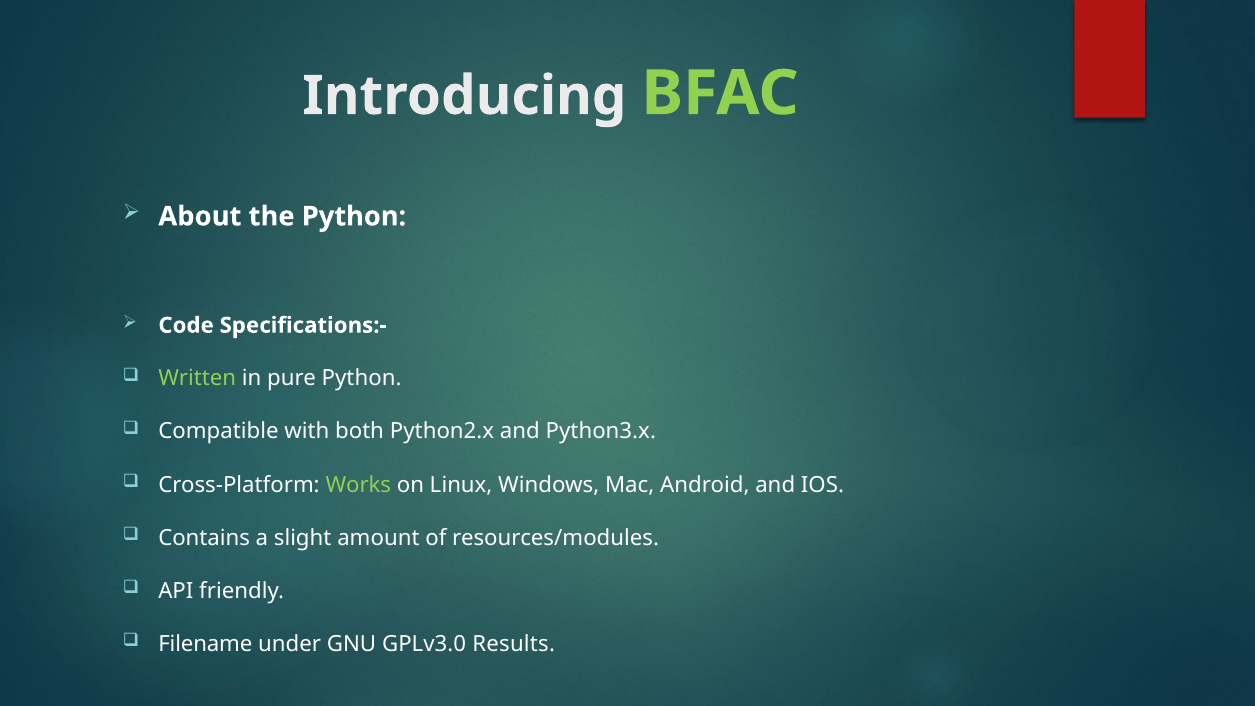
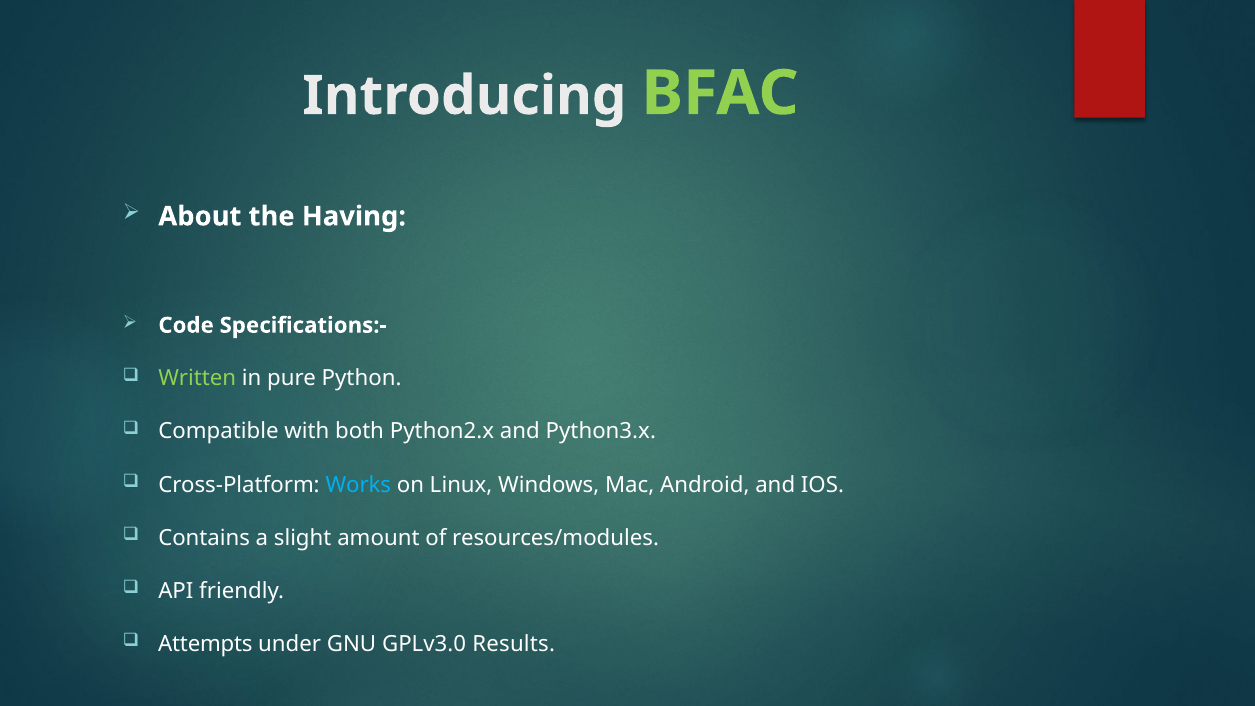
the Python: Python -> Having (354, 216)
Works colour: light green -> light blue (358, 485)
Filename: Filename -> Attempts (205, 644)
